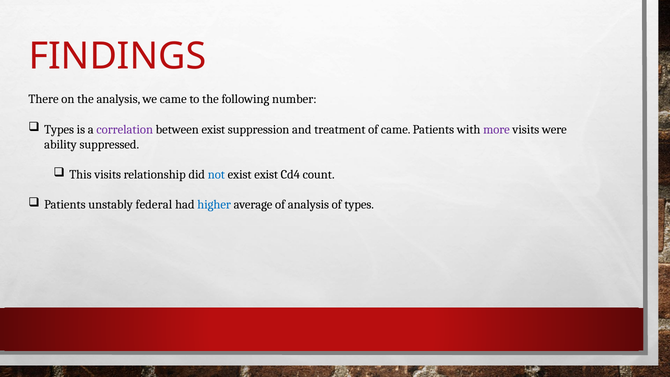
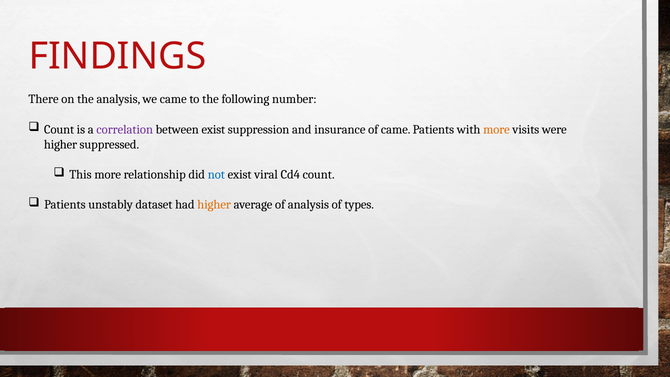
Types: Types -> Count (59, 129)
treatment: treatment -> insurance (340, 129)
more colour: purple -> orange (496, 129)
ability: ability -> higher (61, 144)
This visits: visits -> more (108, 175)
exist exist: exist -> viral (266, 175)
federal: federal -> dataset (154, 205)
higher colour: blue -> orange (214, 205)
